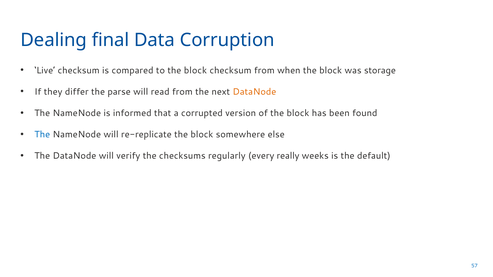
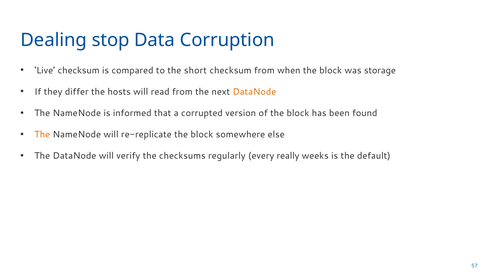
final: final -> stop (111, 40)
to the block: block -> short (195, 71)
parse: parse -> hosts (119, 92)
The colour: blue -> orange (42, 135)
